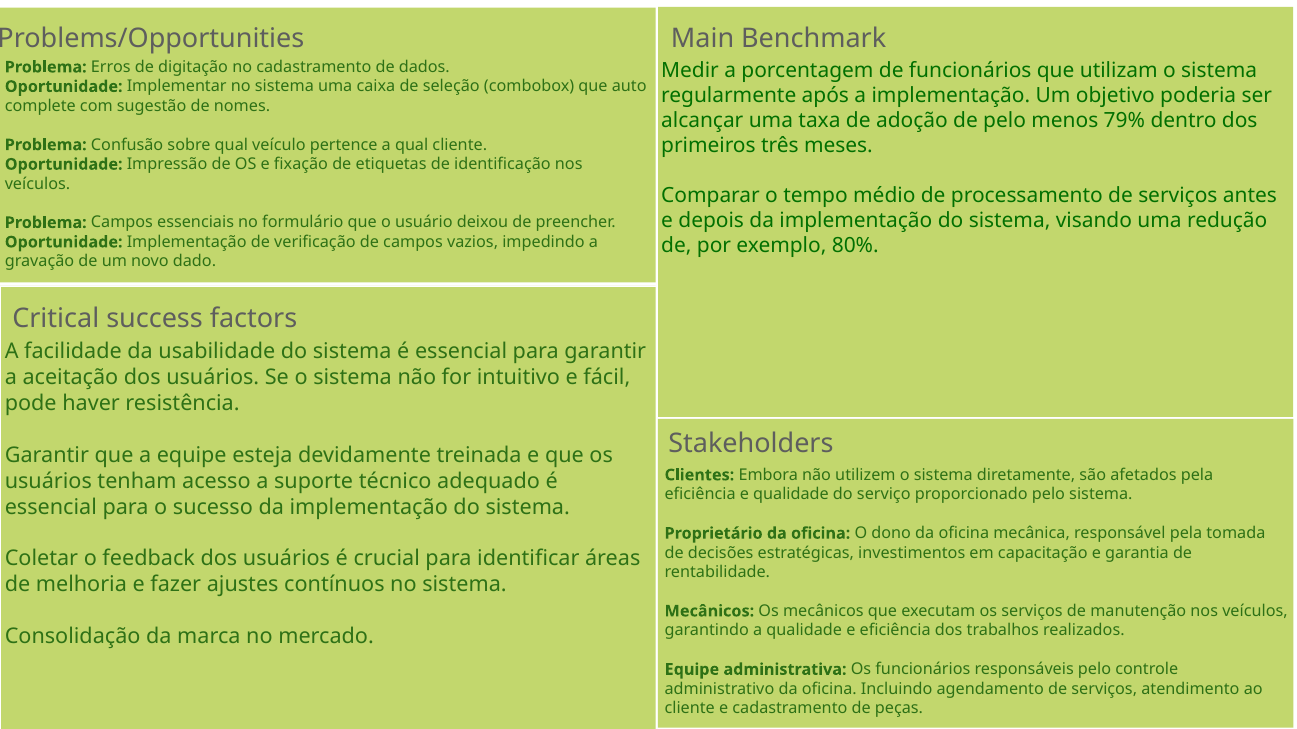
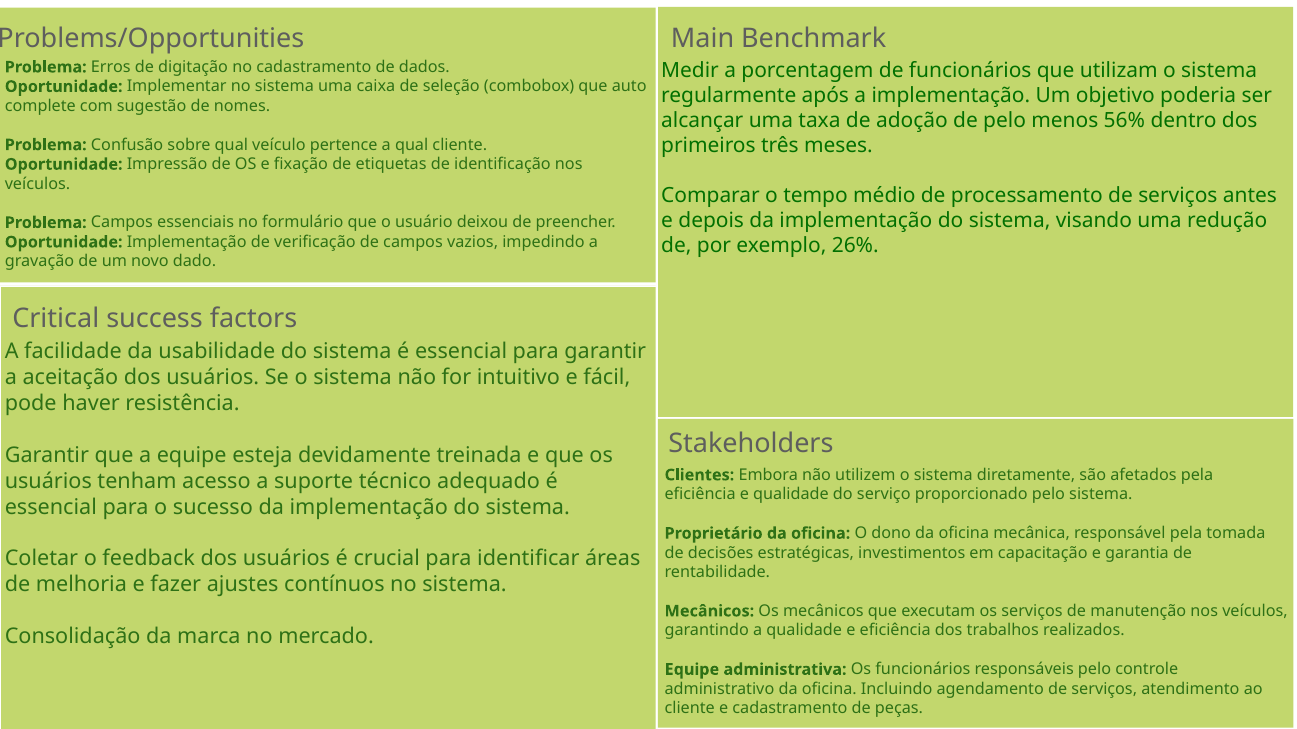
79%: 79% -> 56% (1124, 121)
80%: 80% -> 26% (855, 246)
